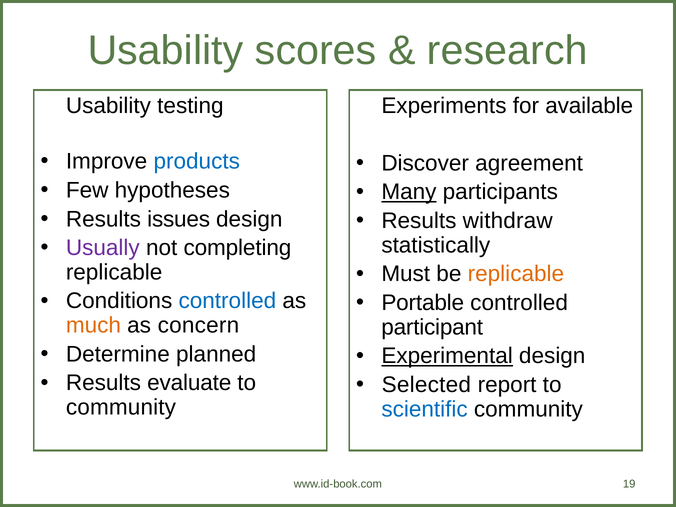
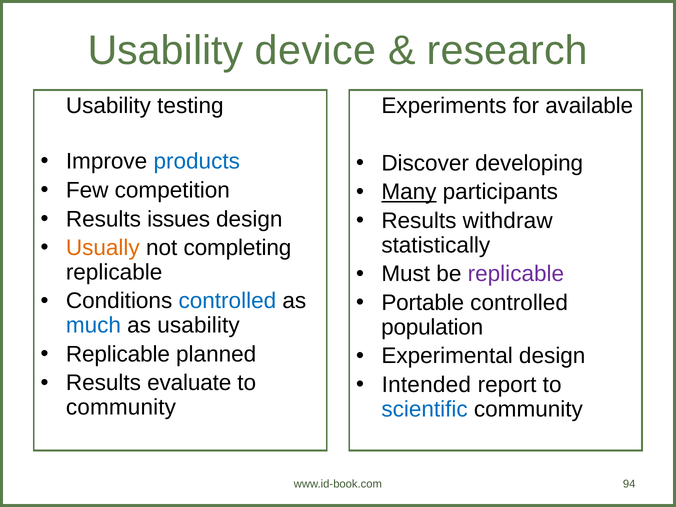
scores: scores -> device (316, 51)
agreement: agreement -> developing (529, 163)
hypotheses: hypotheses -> competition (172, 190)
Usually colour: purple -> orange (103, 248)
replicable colour: orange -> purple (516, 274)
much colour: orange -> blue (93, 325)
as concern: concern -> usability (199, 325)
participant: participant -> population (432, 327)
Determine: Determine -> Replicable (118, 354)
Experimental underline: present -> none (447, 356)
Selected: Selected -> Intended (426, 385)
19: 19 -> 94 (629, 484)
